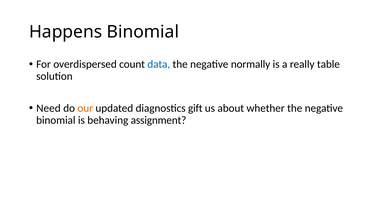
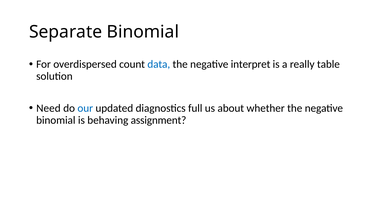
Happens: Happens -> Separate (66, 32)
normally: normally -> interpret (251, 64)
our colour: orange -> blue (85, 108)
gift: gift -> full (195, 108)
